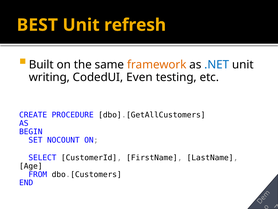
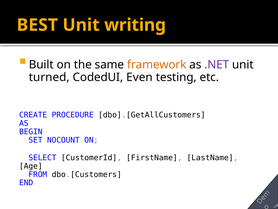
refresh: refresh -> writing (135, 25)
.NET colour: blue -> purple (217, 65)
writing: writing -> turned (49, 77)
